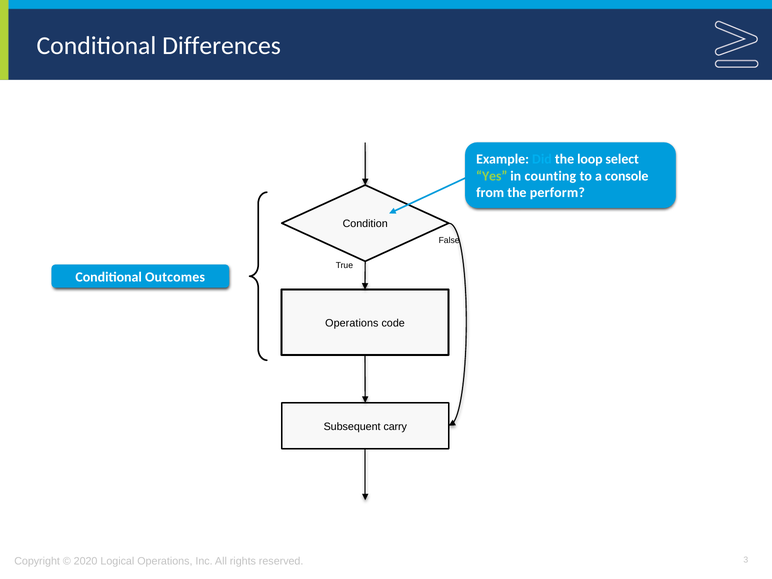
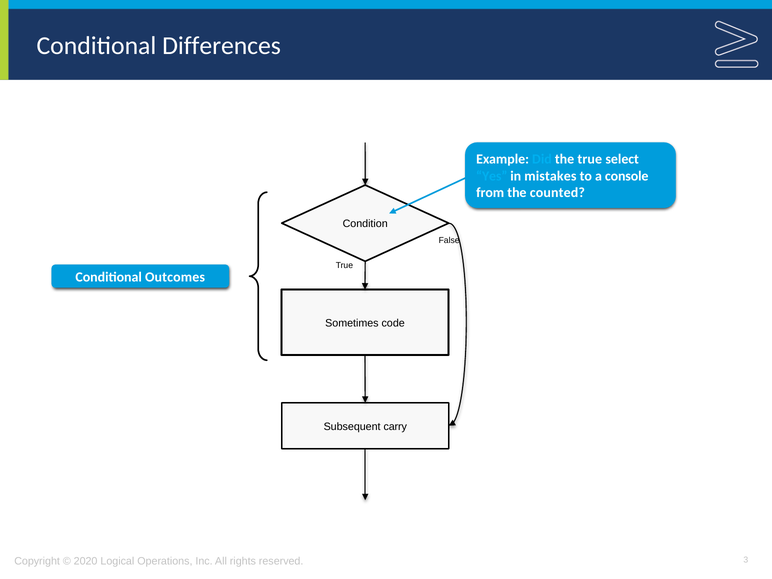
the loop: loop -> true (590, 159)
Yes colour: light green -> light blue (492, 176)
counting: counting -> mistakes (550, 176)
perform: perform -> counted (557, 193)
Operations: Operations -> Sometimes (352, 323)
